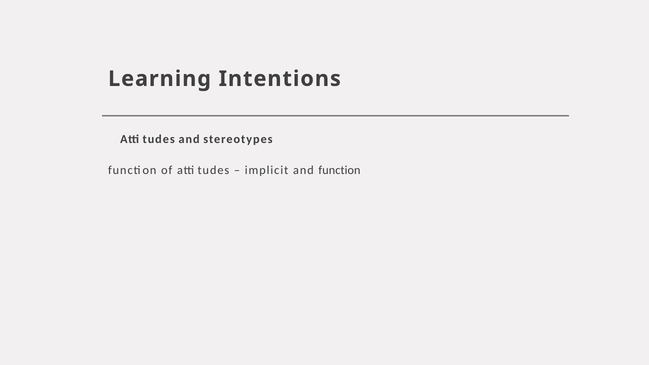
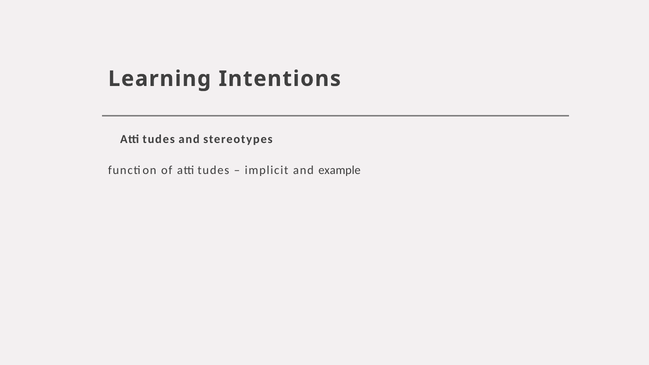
and function: function -> example (340, 170)
